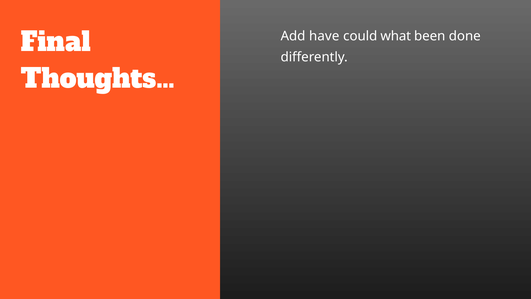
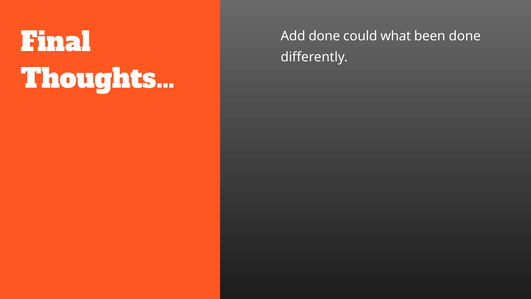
Add have: have -> done (324, 36)
